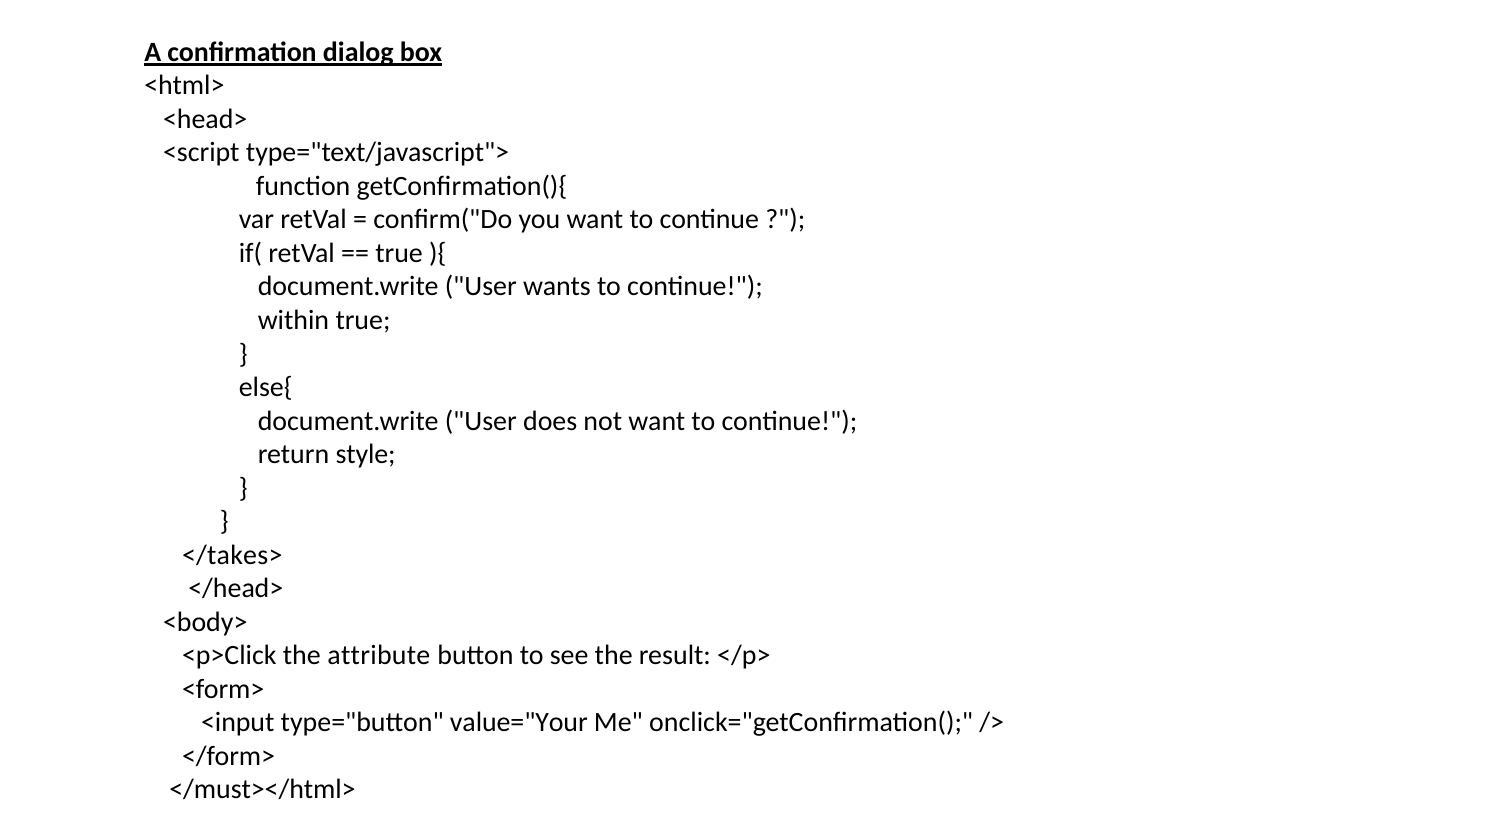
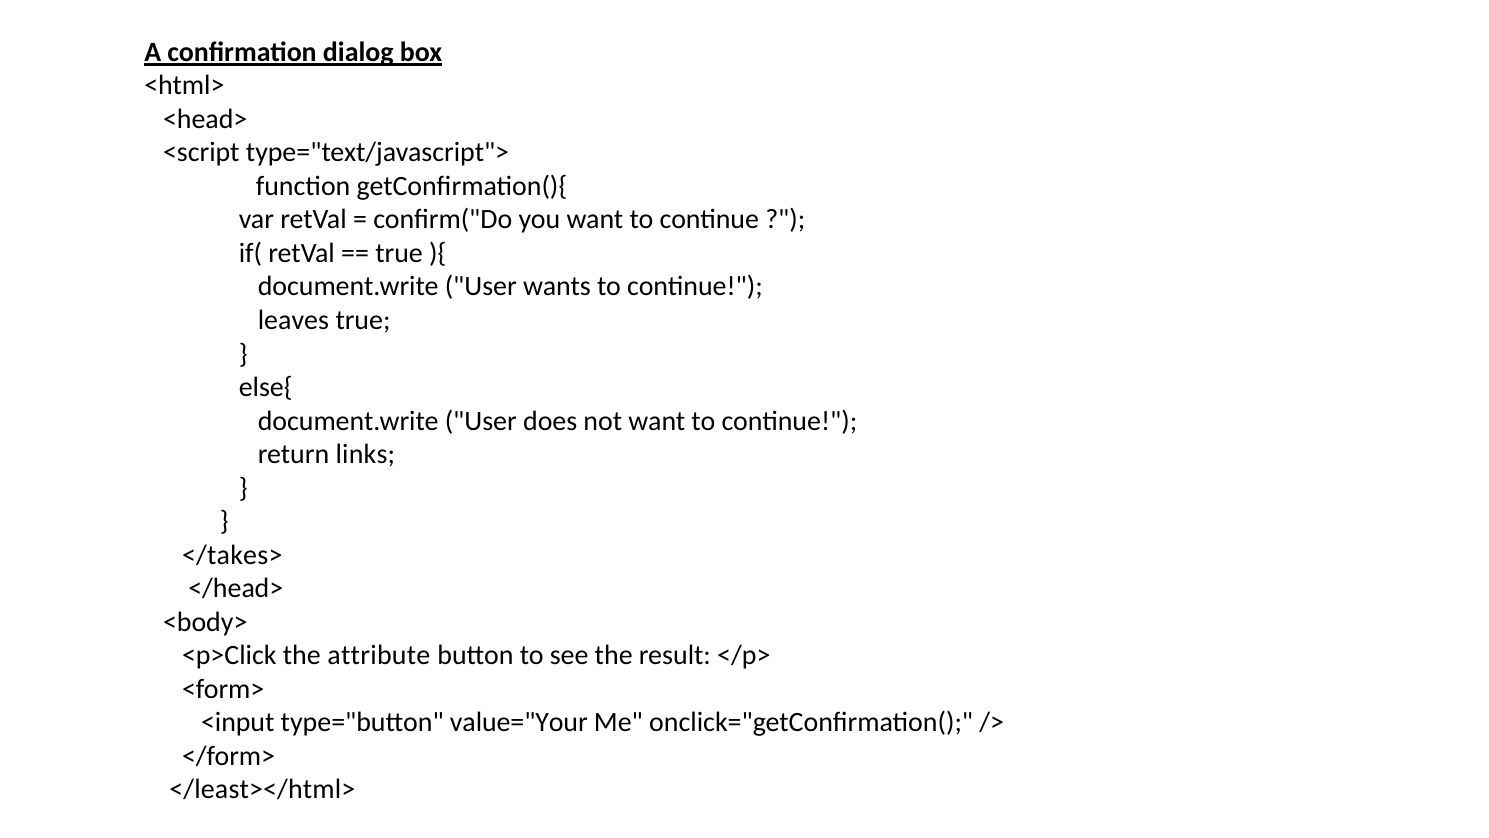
within: within -> leaves (293, 320)
style: style -> links (365, 454)
</must></html>: </must></html> -> </least></html> (262, 789)
